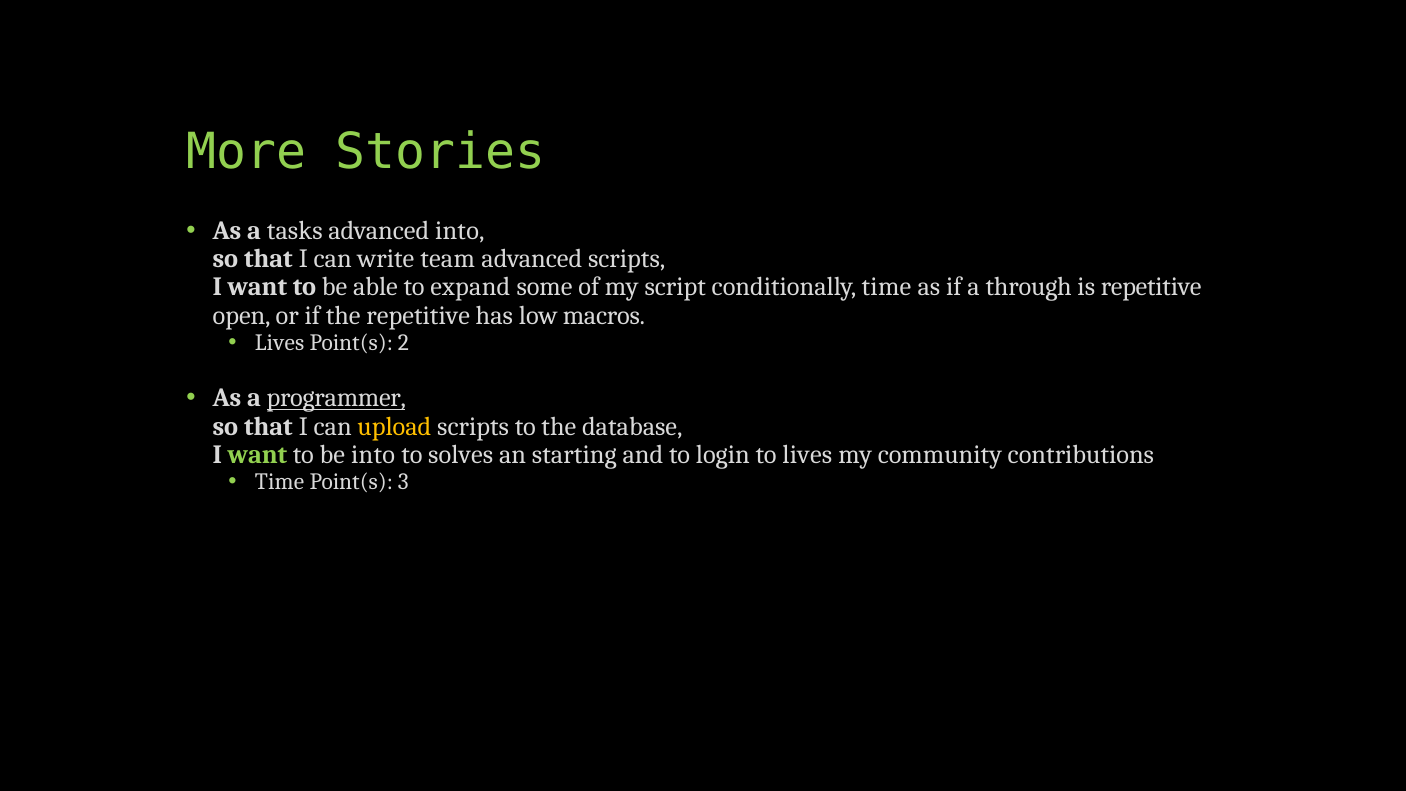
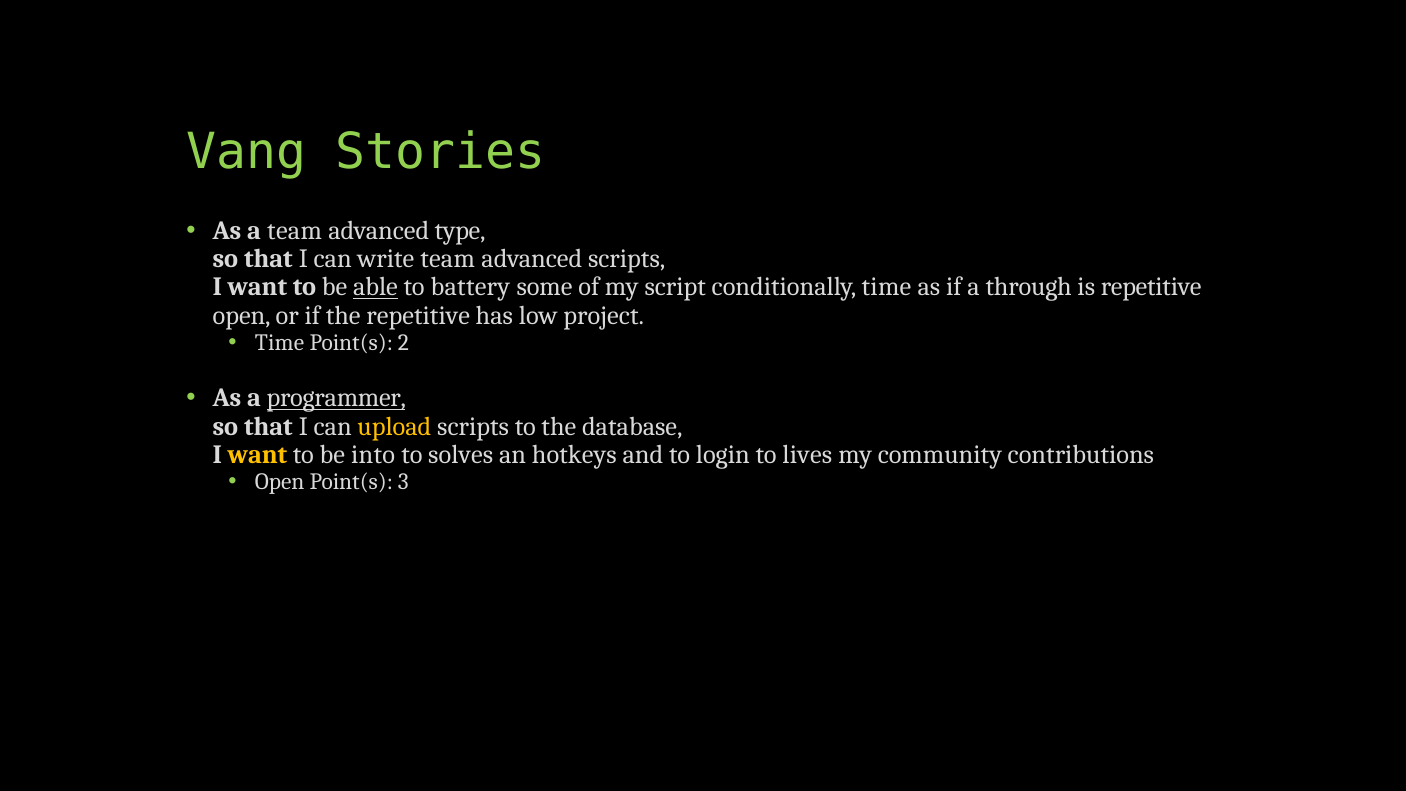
More: More -> Vang (246, 152)
a tasks: tasks -> team (295, 230)
advanced into: into -> type (460, 230)
able underline: none -> present (375, 287)
expand: expand -> battery (470, 287)
macros: macros -> project (604, 316)
Lives: Lives -> Time (280, 343)
want colour: light green -> yellow (258, 455)
starting: starting -> hotkeys (574, 455)
Time: Time -> Open (280, 482)
